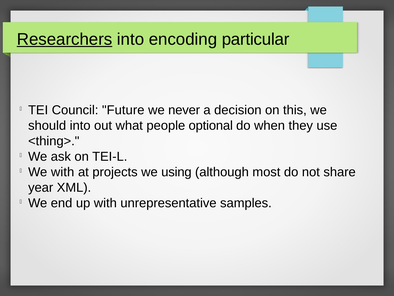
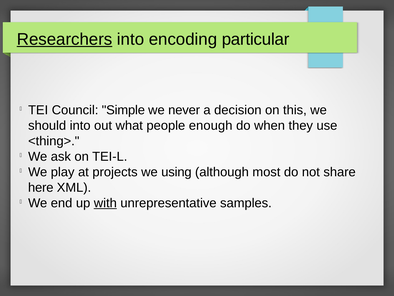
Future: Future -> Simple (123, 110)
optional: optional -> enough (211, 125)
We with: with -> play (63, 172)
year: year -> here (41, 187)
with underline: none -> present (105, 203)
